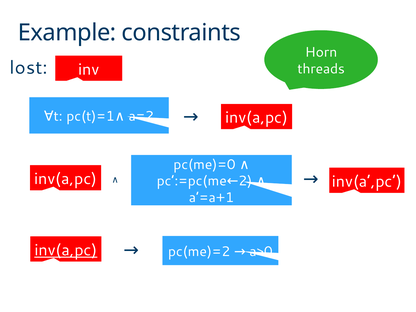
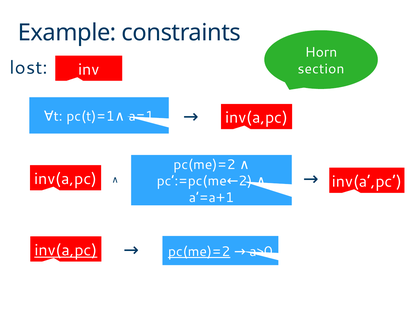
threads: threads -> section (321, 69)
a=2: a=2 -> a=1 (141, 116)
pc(me)=0: pc(me)=0 -> pc(me)=2 (204, 164)
pc(me)=2 underline: none -> present (199, 251)
